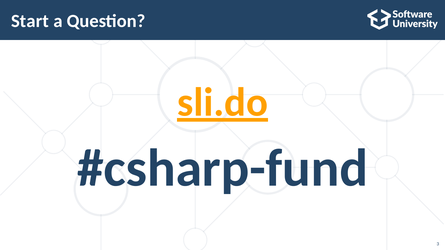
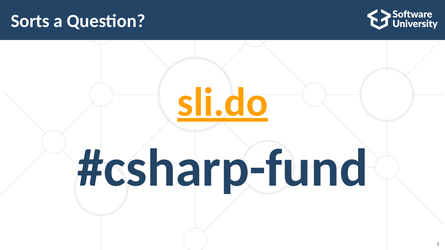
Start: Start -> Sorts (30, 21)
